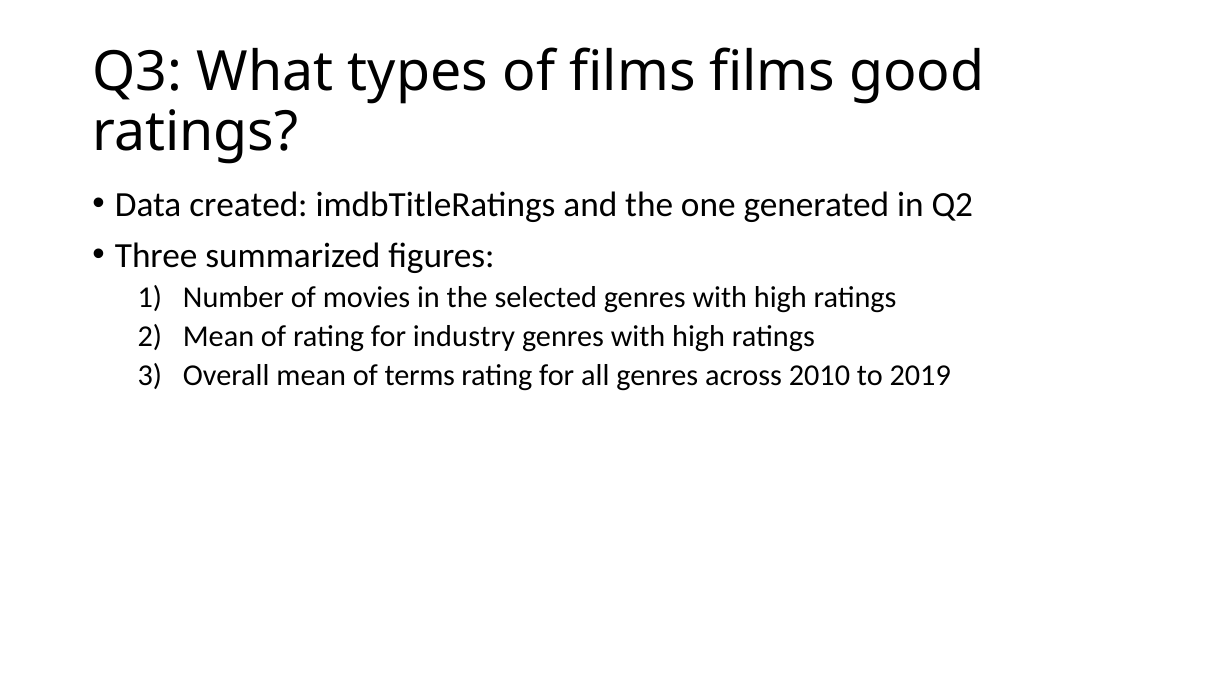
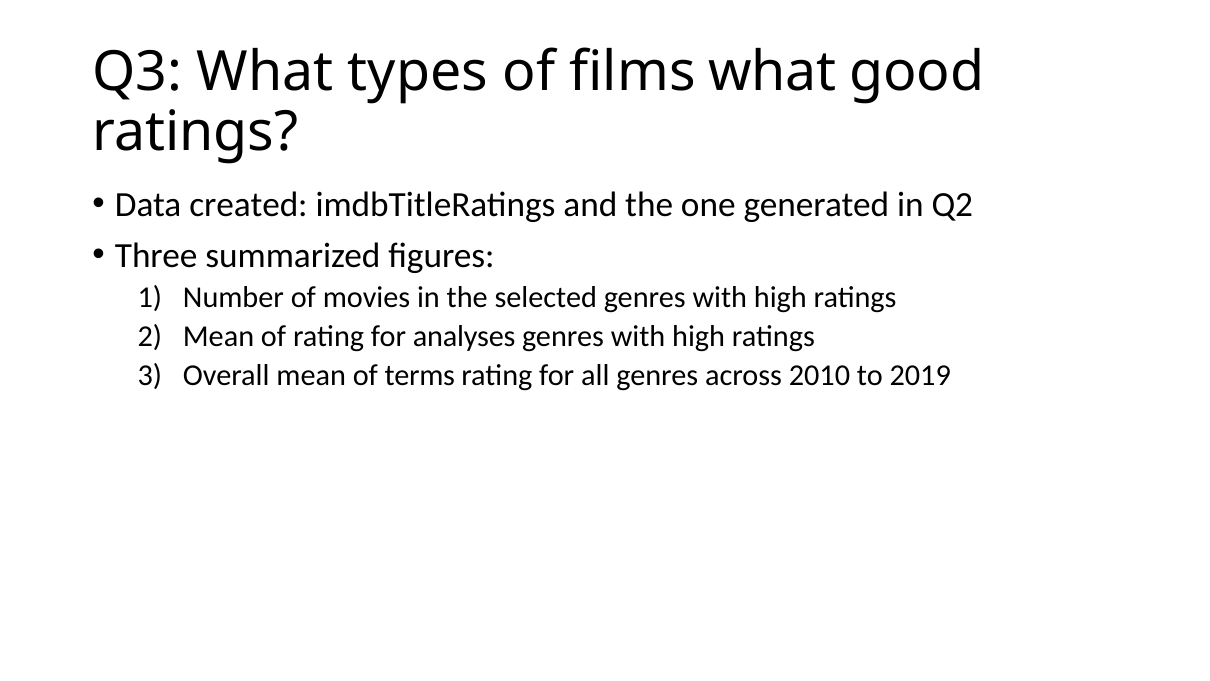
films films: films -> what (773, 72)
industry: industry -> analyses (464, 336)
